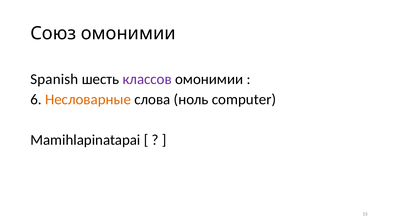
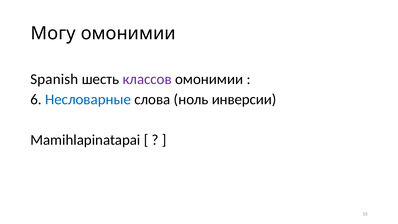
Союз: Союз -> Могу (53, 33)
Несловарные colour: orange -> blue (88, 99)
computer: computer -> инверсии (244, 99)
